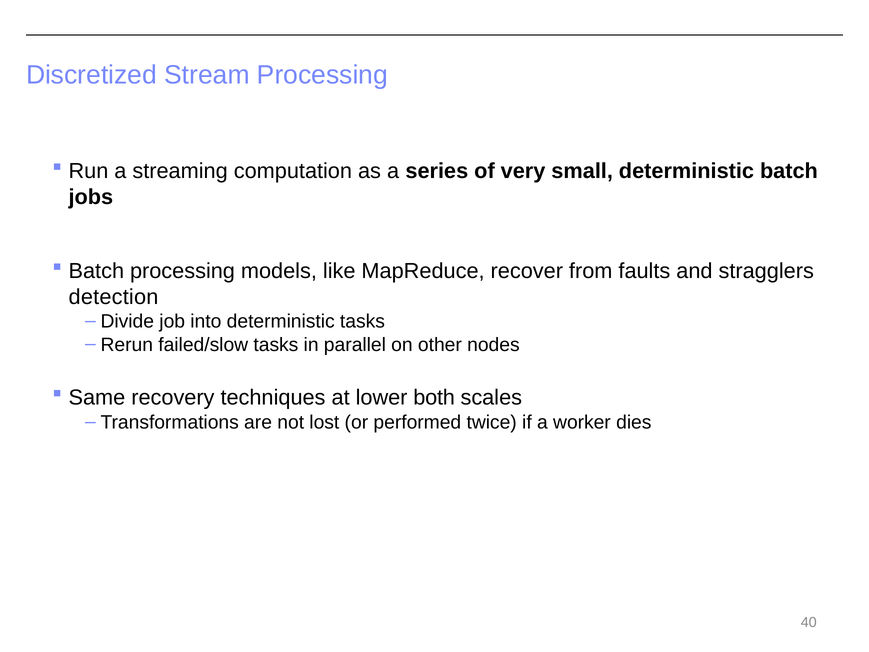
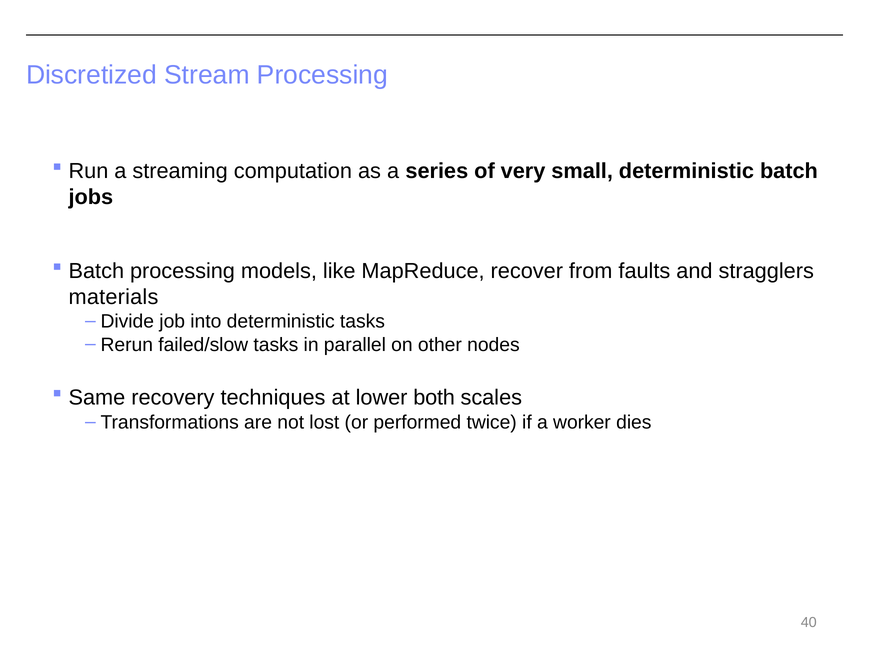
detection: detection -> materials (113, 297)
